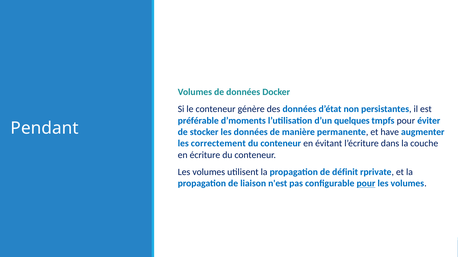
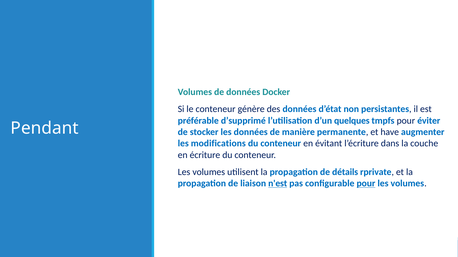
d’moments: d’moments -> d’supprimé (243, 121)
correctement: correctement -> modifications (218, 144)
définit: définit -> détails (345, 172)
n'est underline: none -> present (278, 184)
